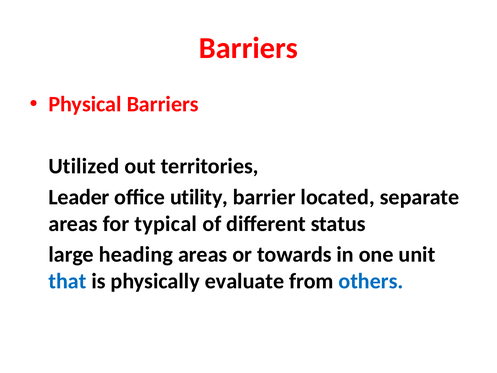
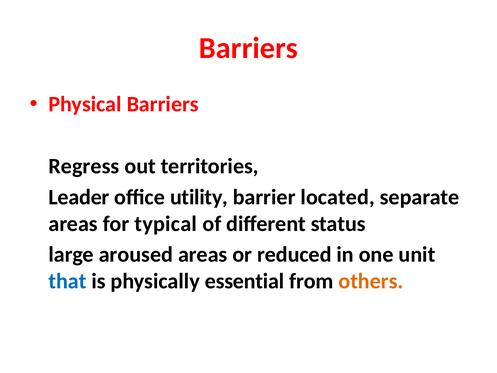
Utilized: Utilized -> Regress (84, 166)
heading: heading -> aroused (136, 255)
towards: towards -> reduced (294, 255)
evaluate: evaluate -> essential (245, 281)
others colour: blue -> orange (371, 281)
